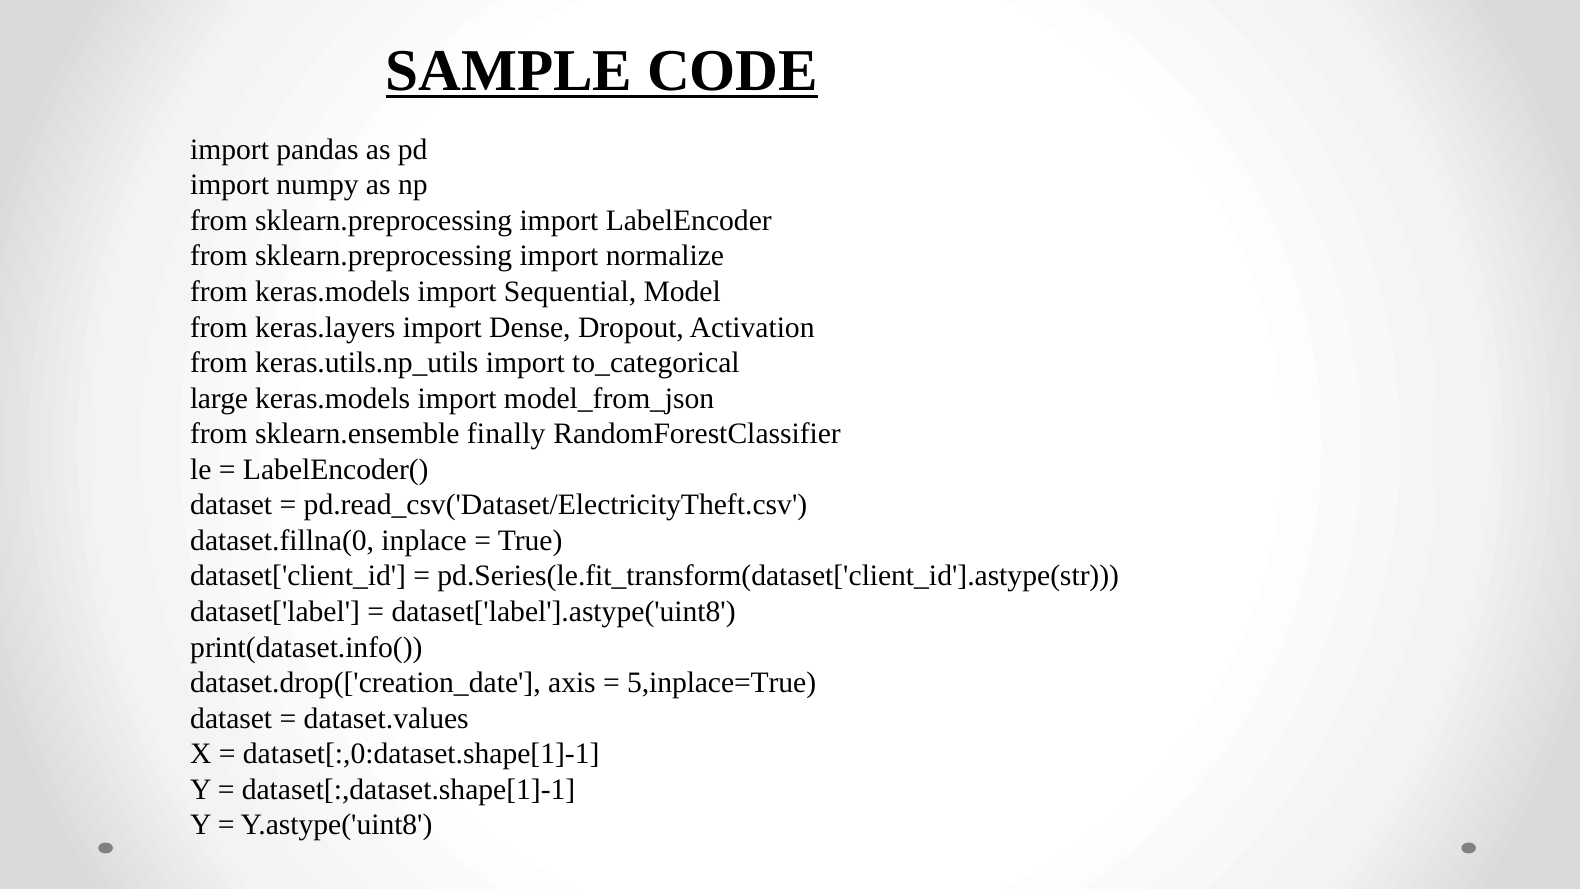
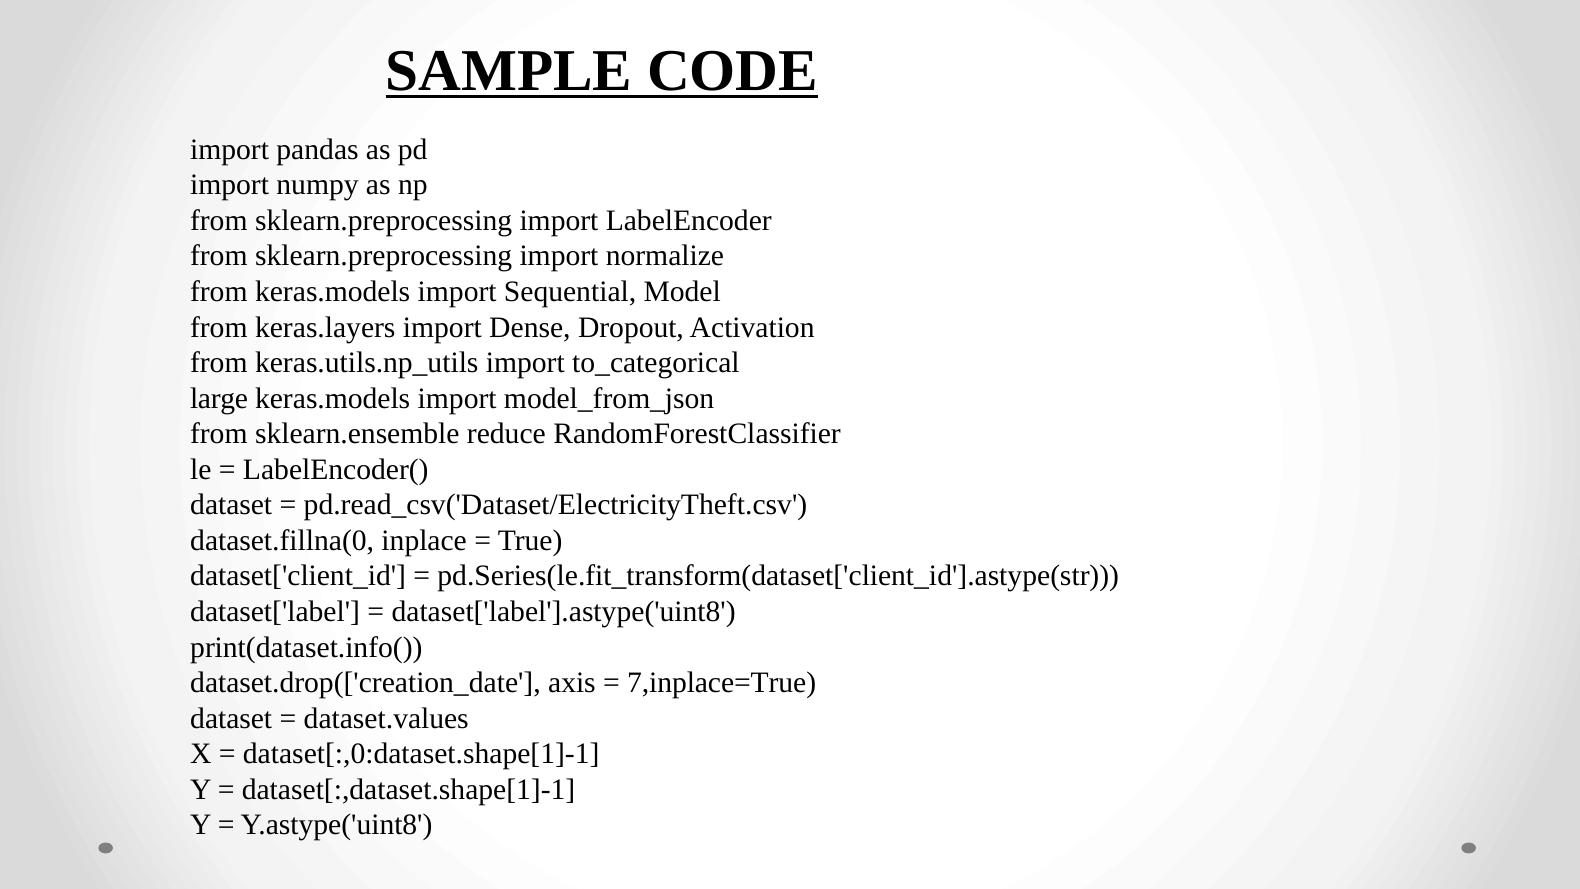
finally: finally -> reduce (506, 434)
5,inplace=True: 5,inplace=True -> 7,inplace=True (722, 683)
